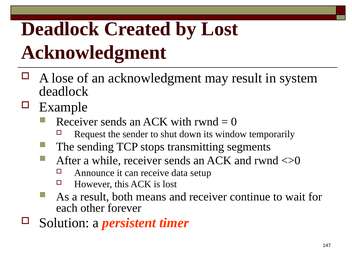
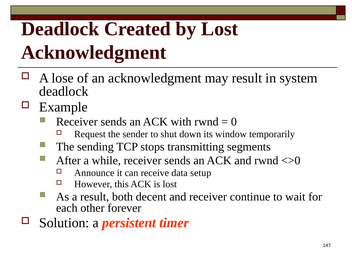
means: means -> decent (151, 197)
